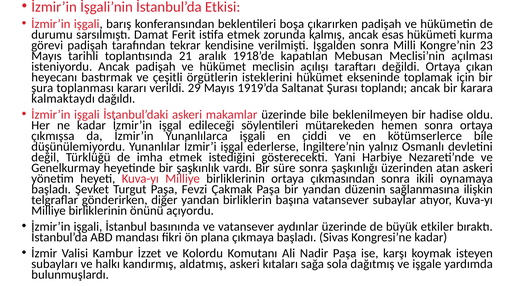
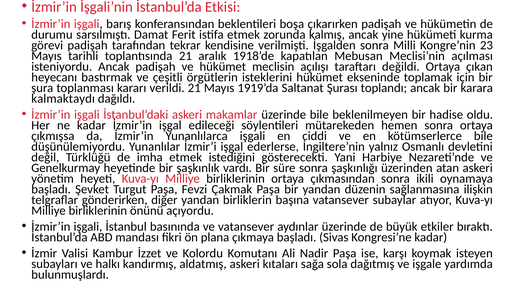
esas: esas -> yine (393, 35)
verildi 29: 29 -> 21 (194, 88)
